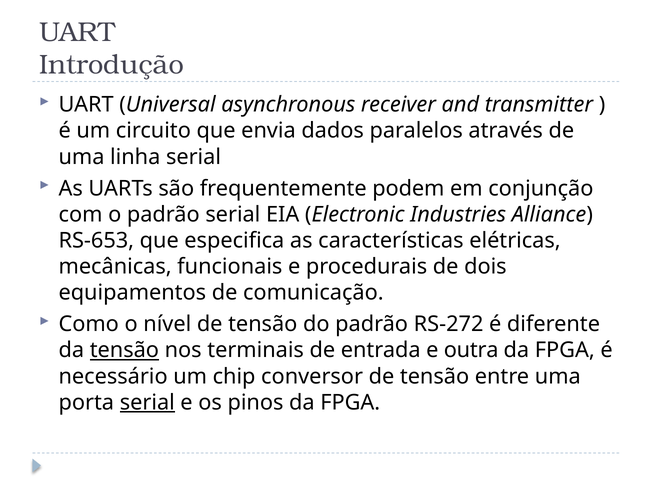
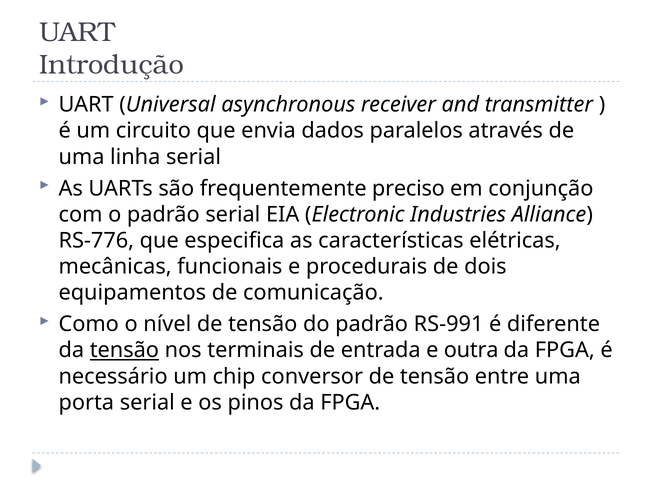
podem: podem -> preciso (408, 188)
RS-653: RS-653 -> RS-776 (96, 241)
RS-272: RS-272 -> RS-991 (449, 324)
serial underline: present -> none (147, 402)
